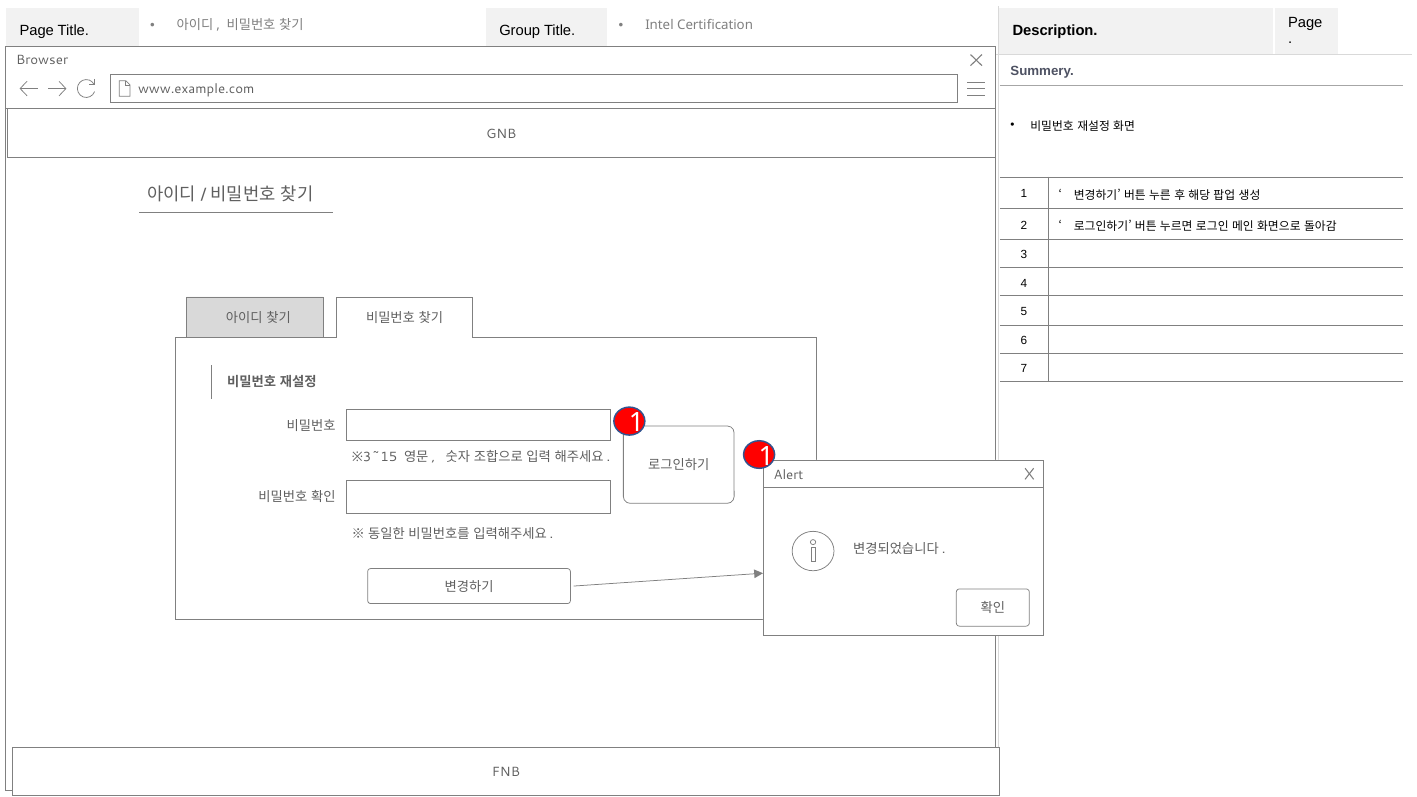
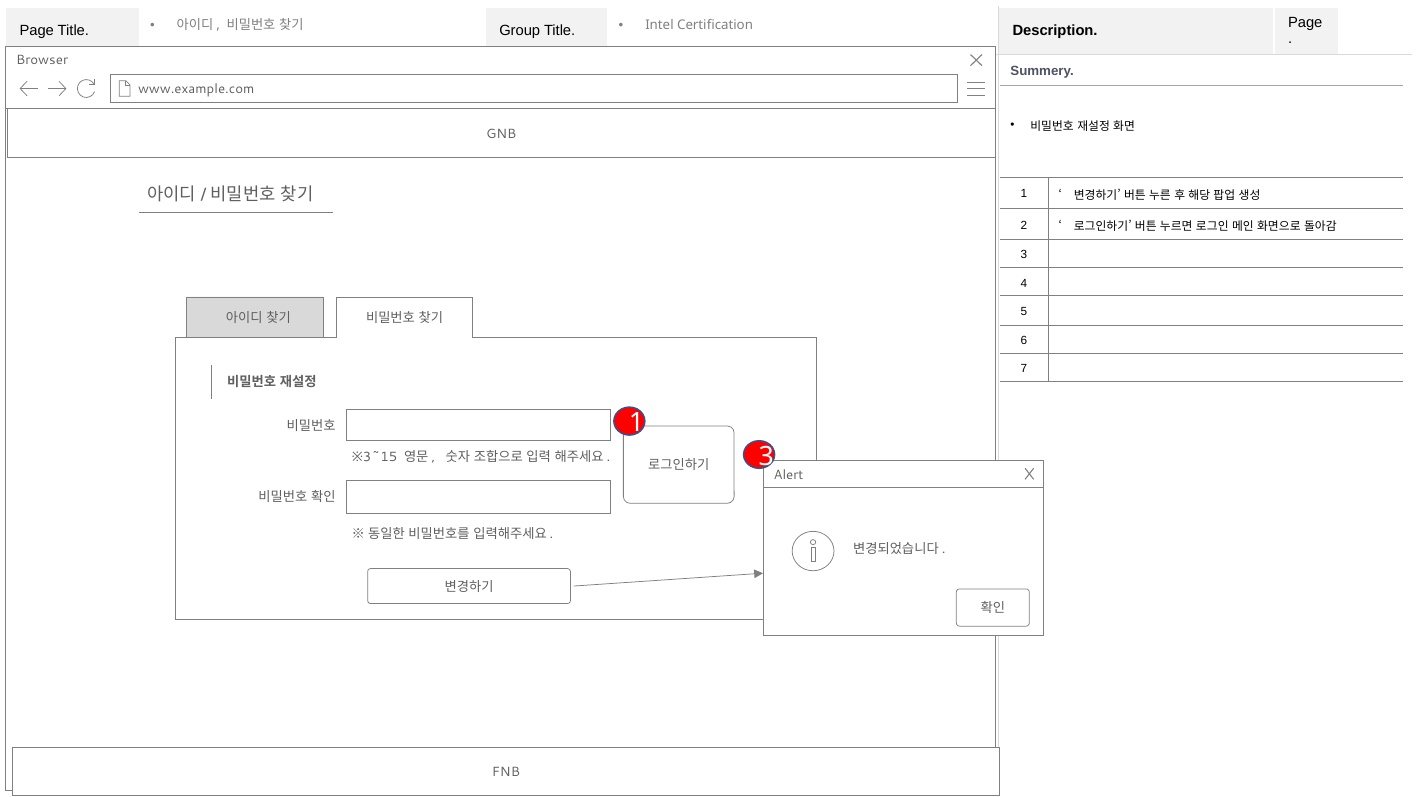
1: 1 -> 3 (766, 456)
